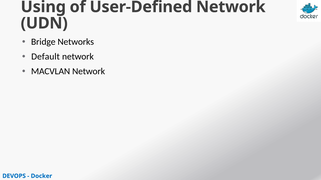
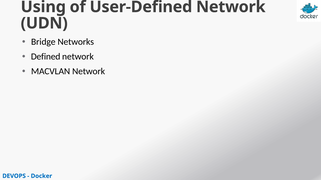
Default: Default -> Defined (46, 57)
